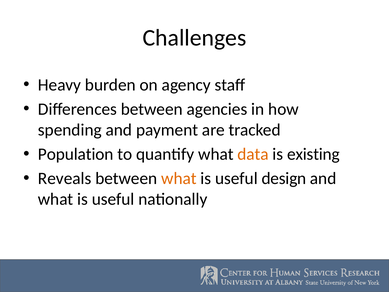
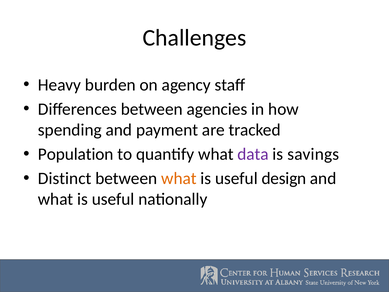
data colour: orange -> purple (253, 154)
existing: existing -> savings (313, 154)
Reveals: Reveals -> Distinct (65, 178)
